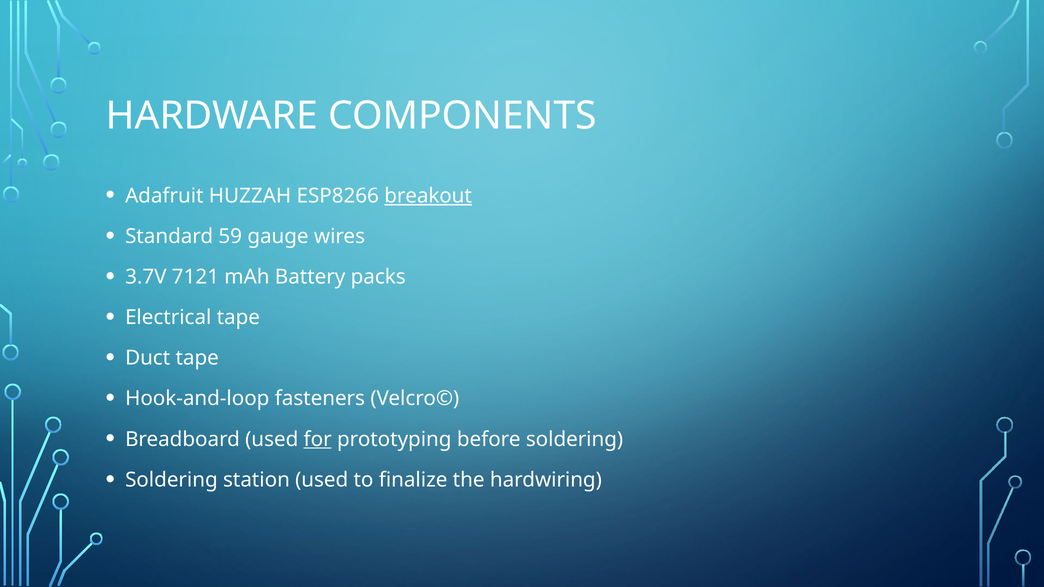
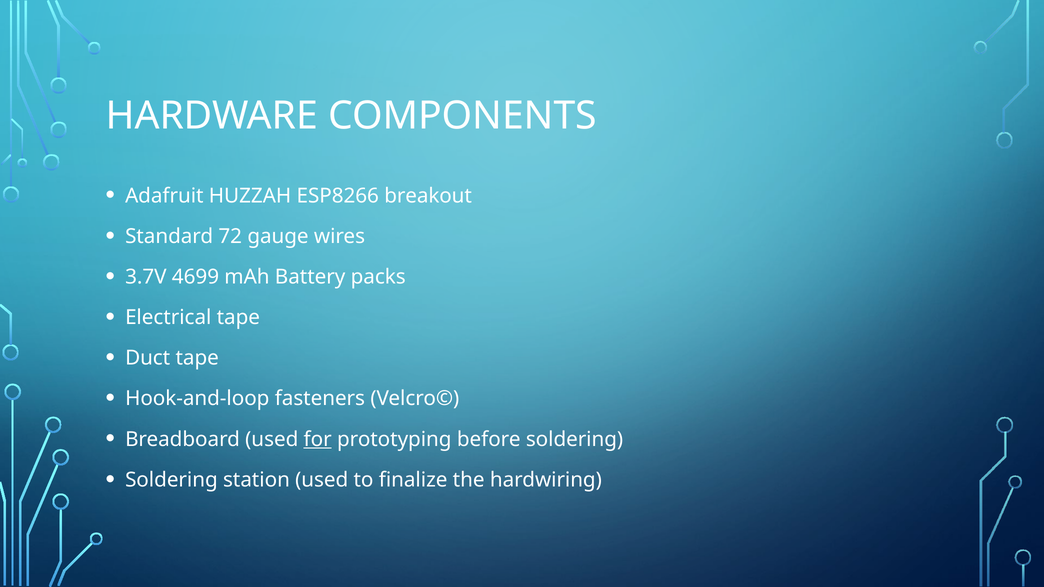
breakout underline: present -> none (428, 196)
59: 59 -> 72 (230, 236)
7121: 7121 -> 4699 (195, 277)
